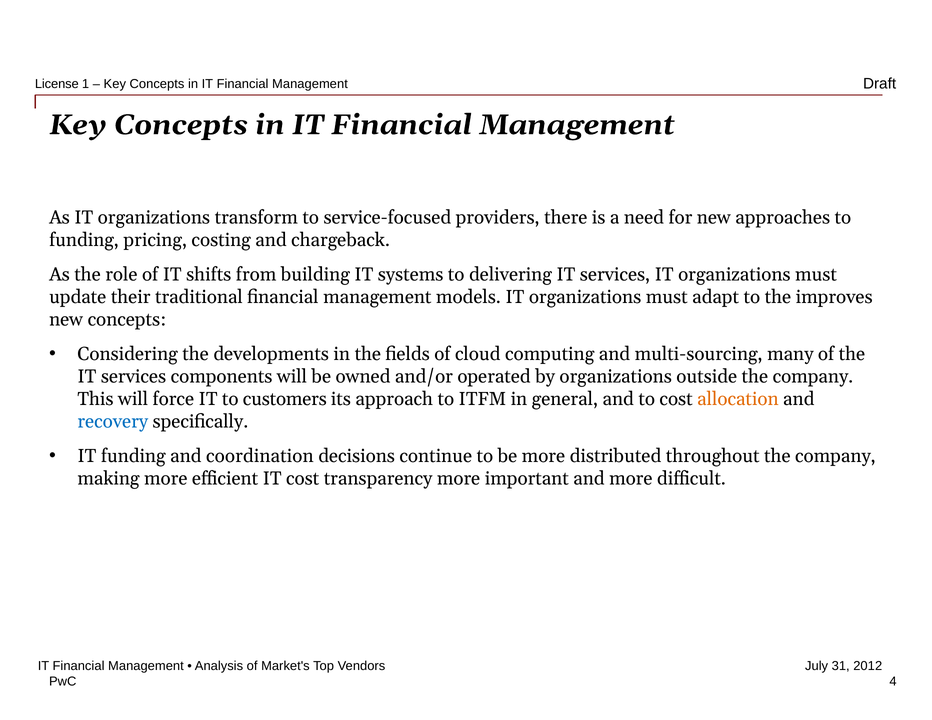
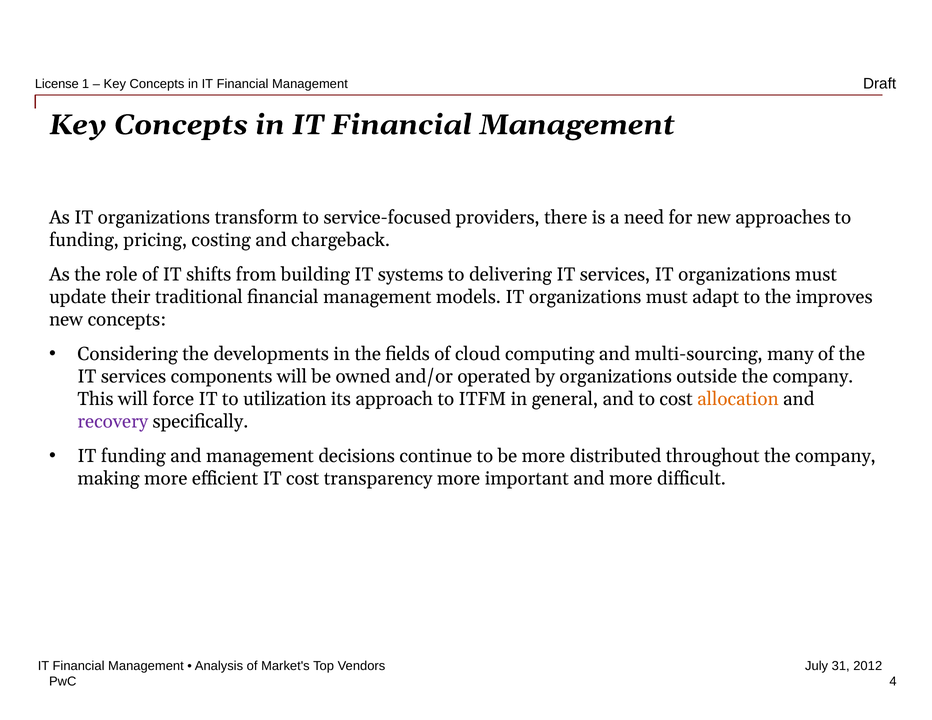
customers: customers -> utilization (285, 399)
recovery colour: blue -> purple (113, 422)
and coordination: coordination -> management (260, 456)
